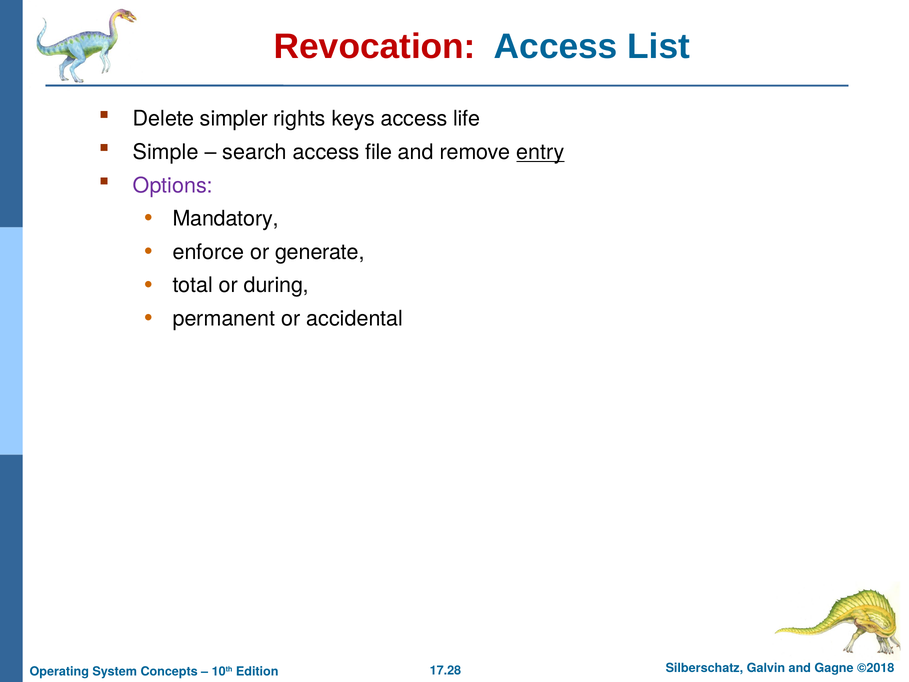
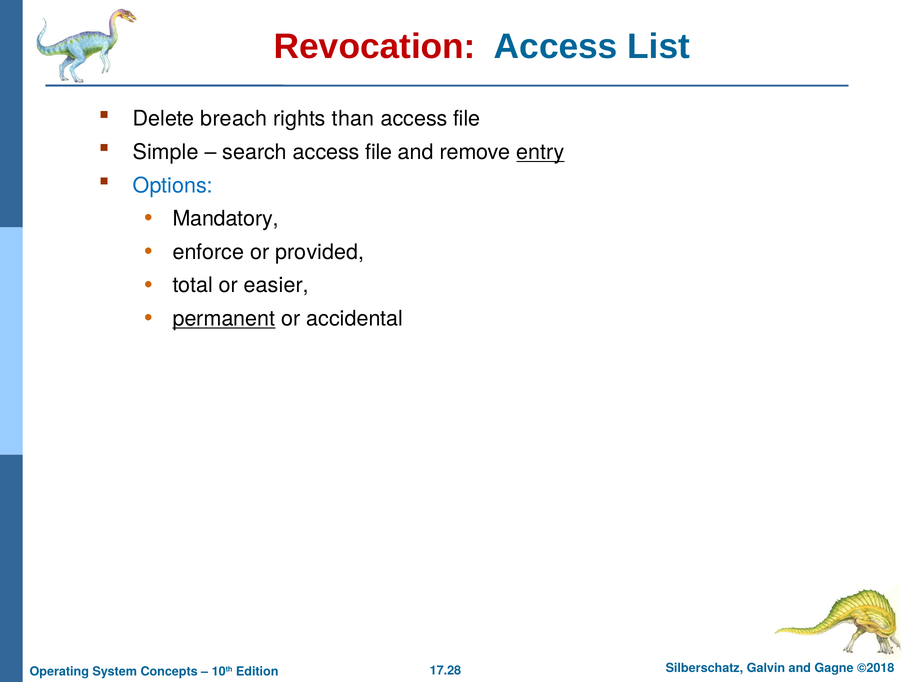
simpler: simpler -> breach (234, 119)
keys: keys -> than (353, 119)
life: life -> file (467, 119)
Options colour: purple -> blue (173, 185)
generate: generate -> provided (320, 252)
during: during -> easier (276, 285)
permanent underline: none -> present (224, 319)
